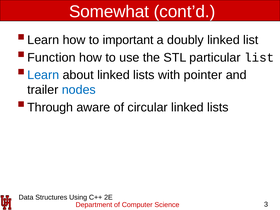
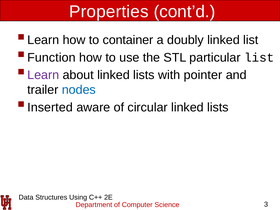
Somewhat: Somewhat -> Properties (109, 12)
important: important -> container (128, 40)
Learn colour: blue -> purple (43, 75)
Through: Through -> Inserted (50, 107)
